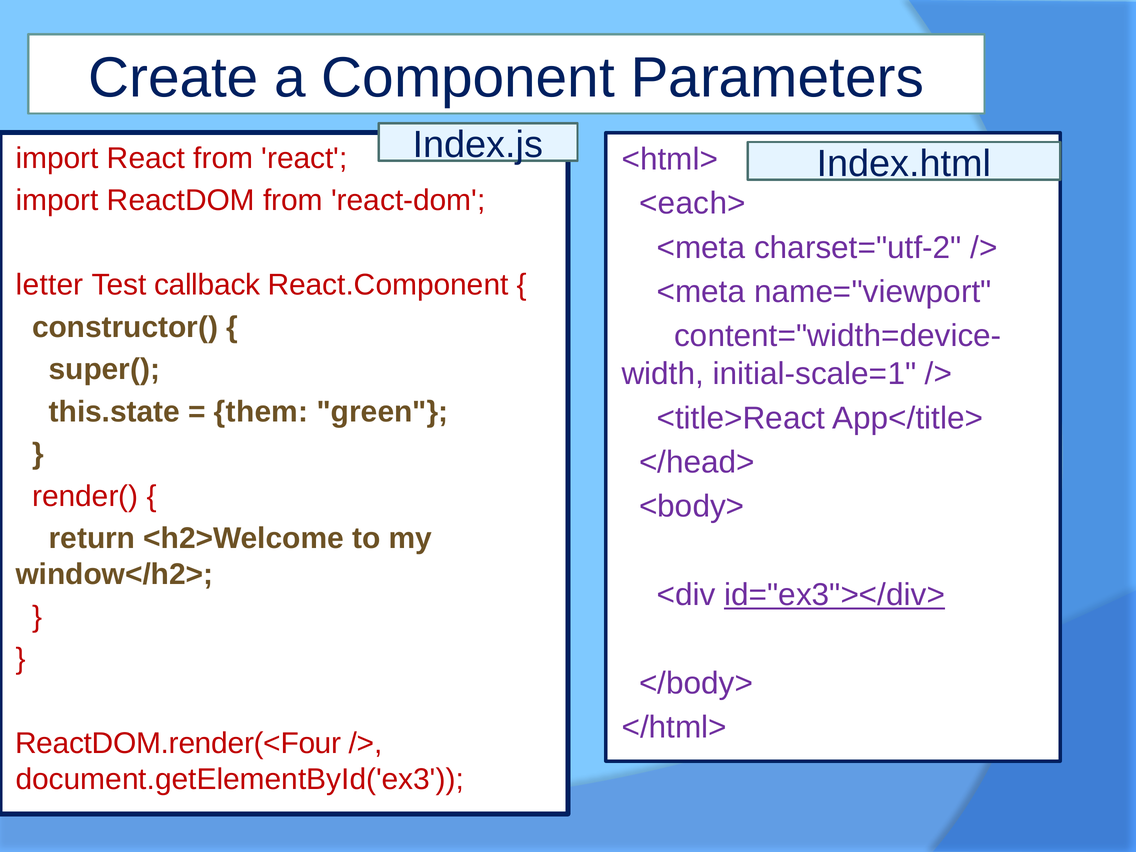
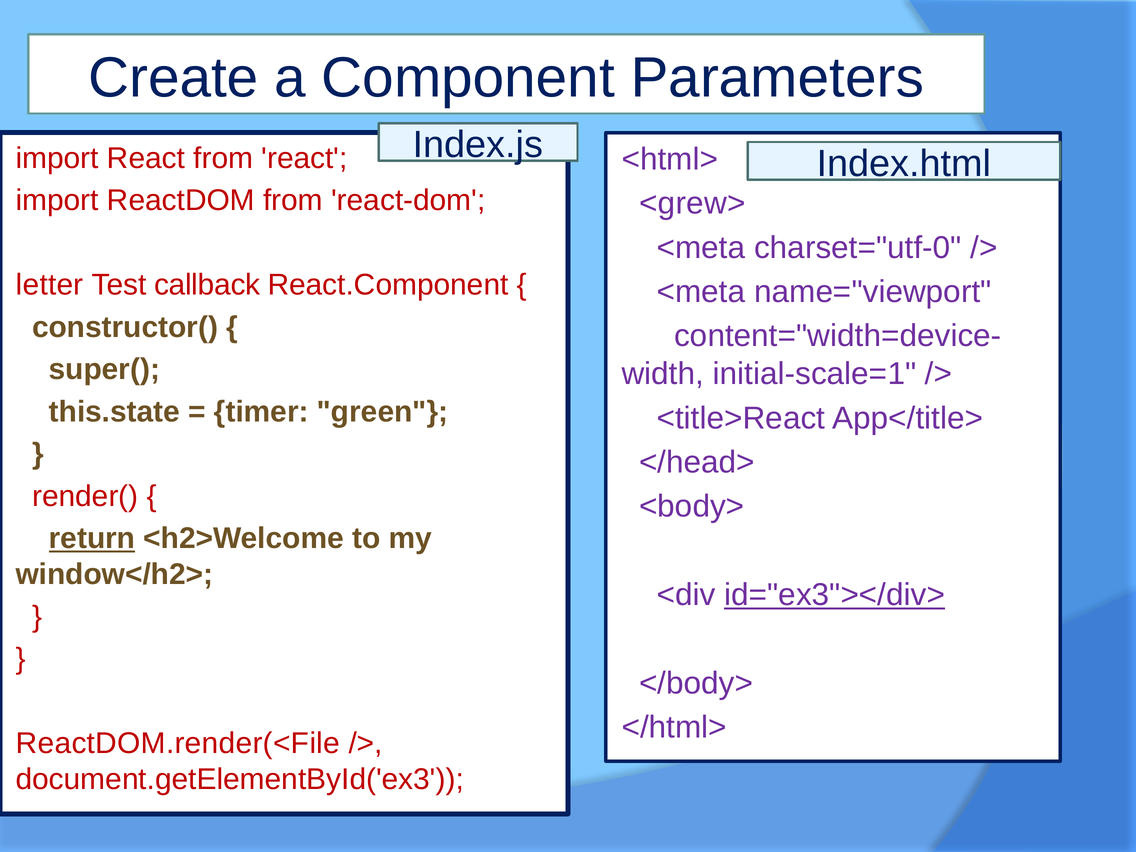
<each>: <each> -> <grew> (692, 203)
charset="utf-2: charset="utf-2 -> charset="utf-0 (858, 248)
them: them -> timer (261, 412)
return underline: none -> present (92, 539)
ReactDOM.render(<Four: ReactDOM.render(<Four -> ReactDOM.render(<File (178, 744)
